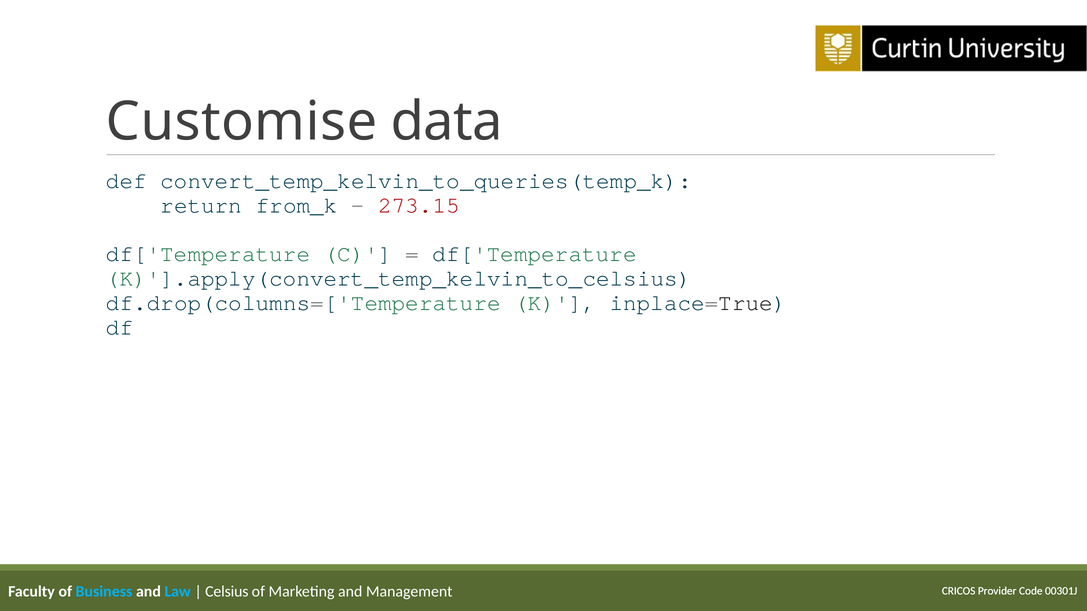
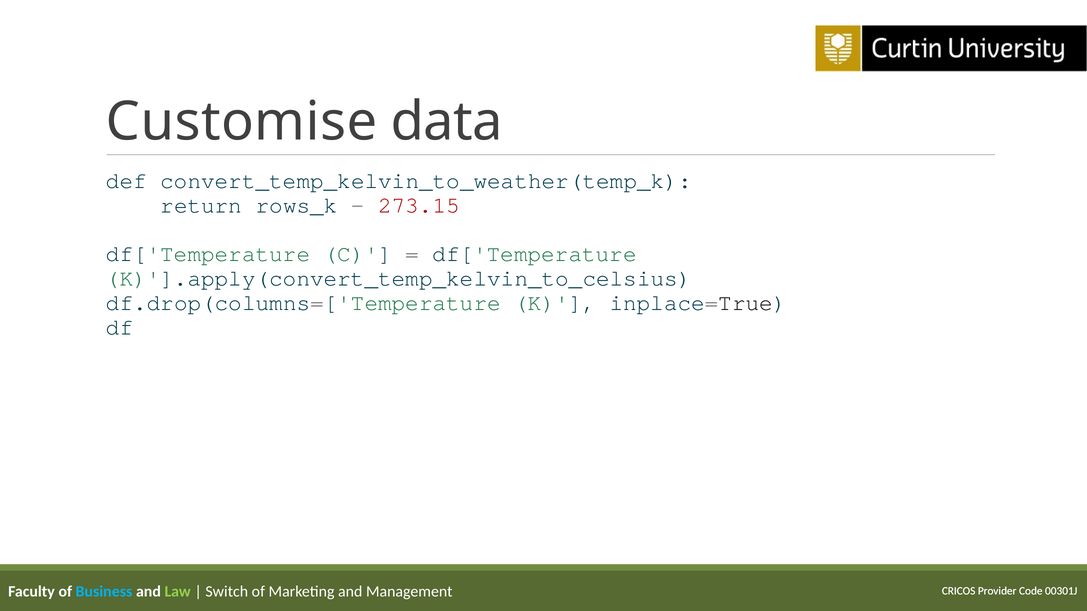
convert_temp_kelvin_to_queries(temp_k: convert_temp_kelvin_to_queries(temp_k -> convert_temp_kelvin_to_weather(temp_k (426, 181)
from_k: from_k -> rows_k (297, 205)
Law colour: light blue -> light green (178, 592)
Celsius: Celsius -> Switch (227, 592)
